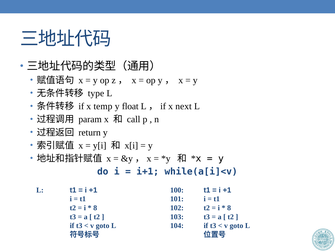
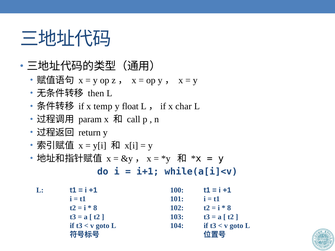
type: type -> then (96, 93)
next: next -> char (184, 107)
